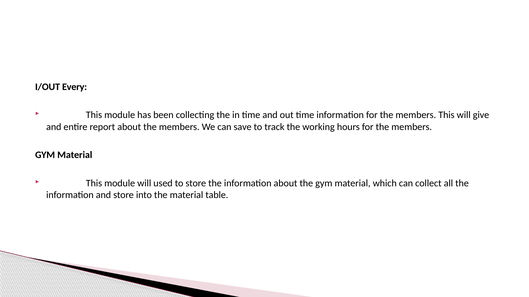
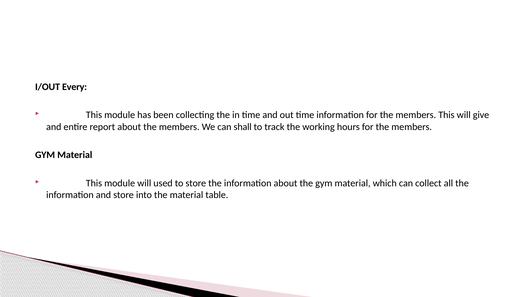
save: save -> shall (243, 127)
